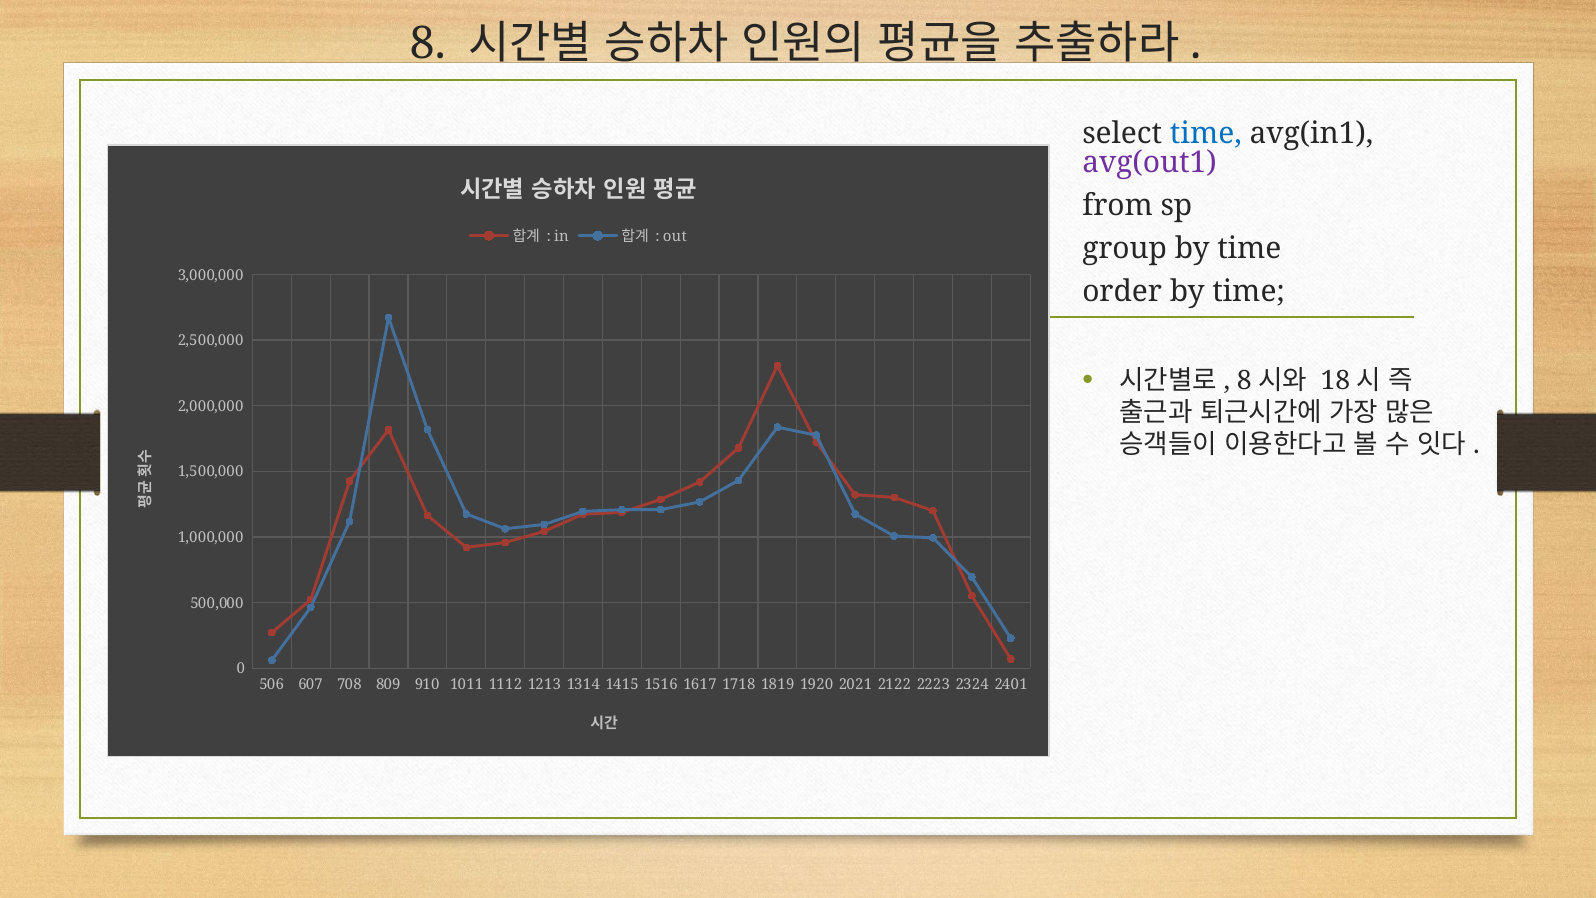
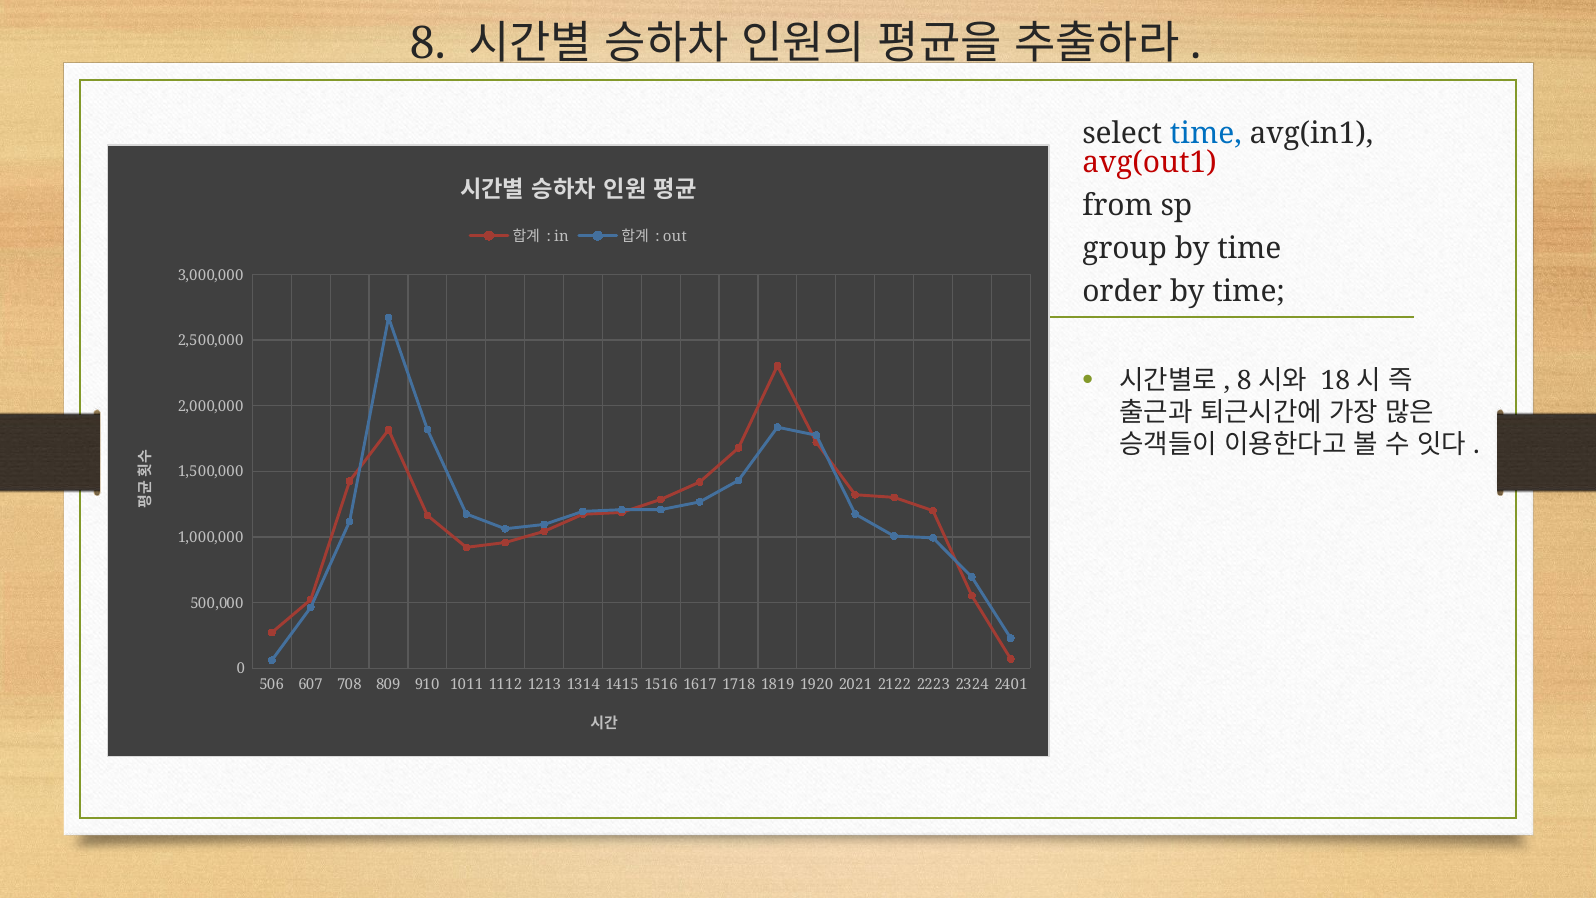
avg(out1 colour: purple -> red (1149, 162)
